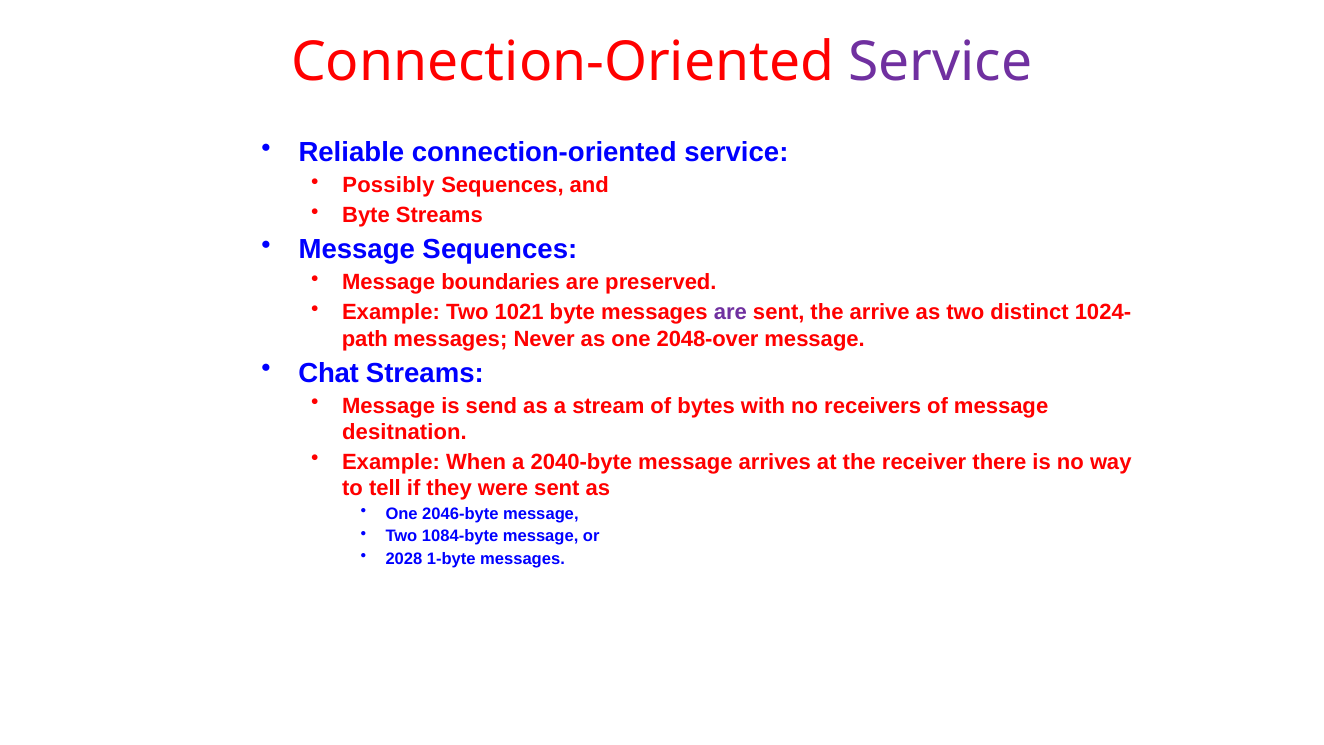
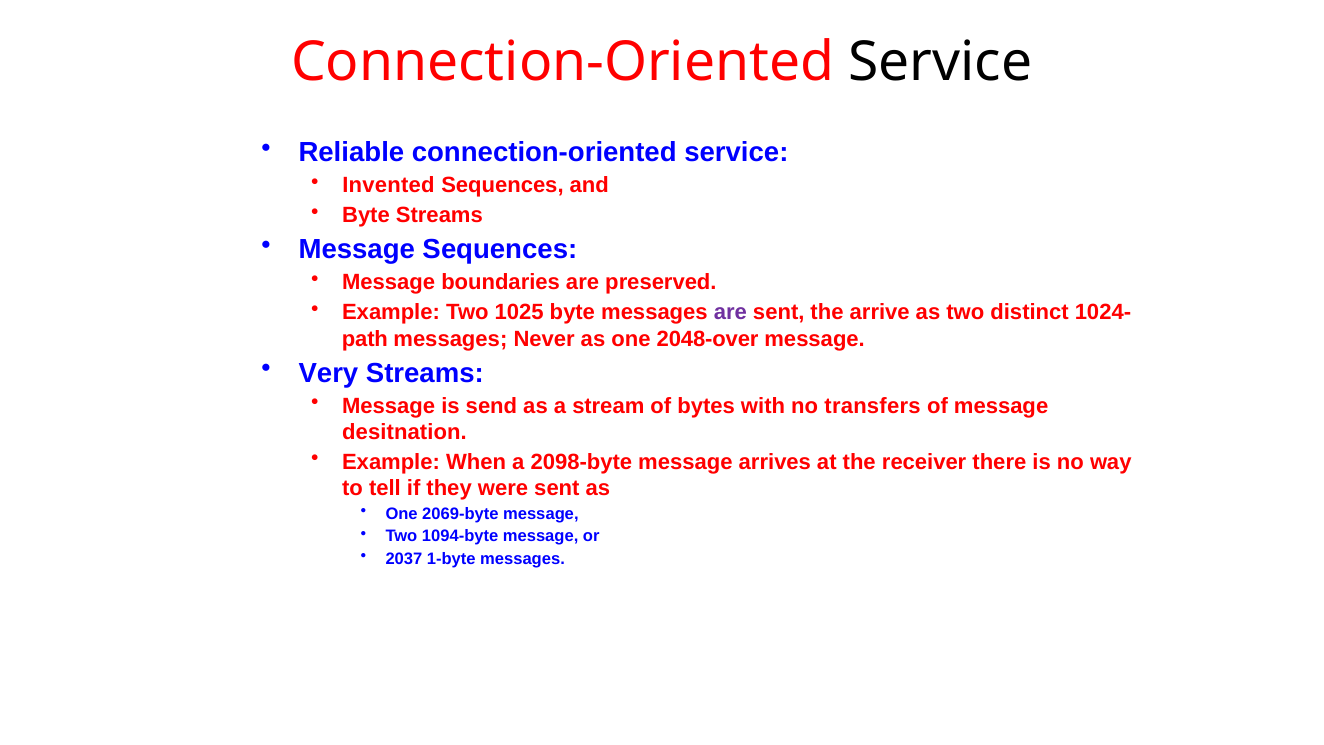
Service colour: purple -> black (940, 62)
Possibly: Possibly -> Invented (388, 186)
1021: 1021 -> 1025 (519, 312)
Chat: Chat -> Very (328, 373)
receivers: receivers -> transfers (873, 406)
2040-byte: 2040-byte -> 2098-byte (581, 462)
2046-byte: 2046-byte -> 2069-byte (460, 514)
1084-byte: 1084-byte -> 1094-byte (460, 536)
2028: 2028 -> 2037 (404, 559)
